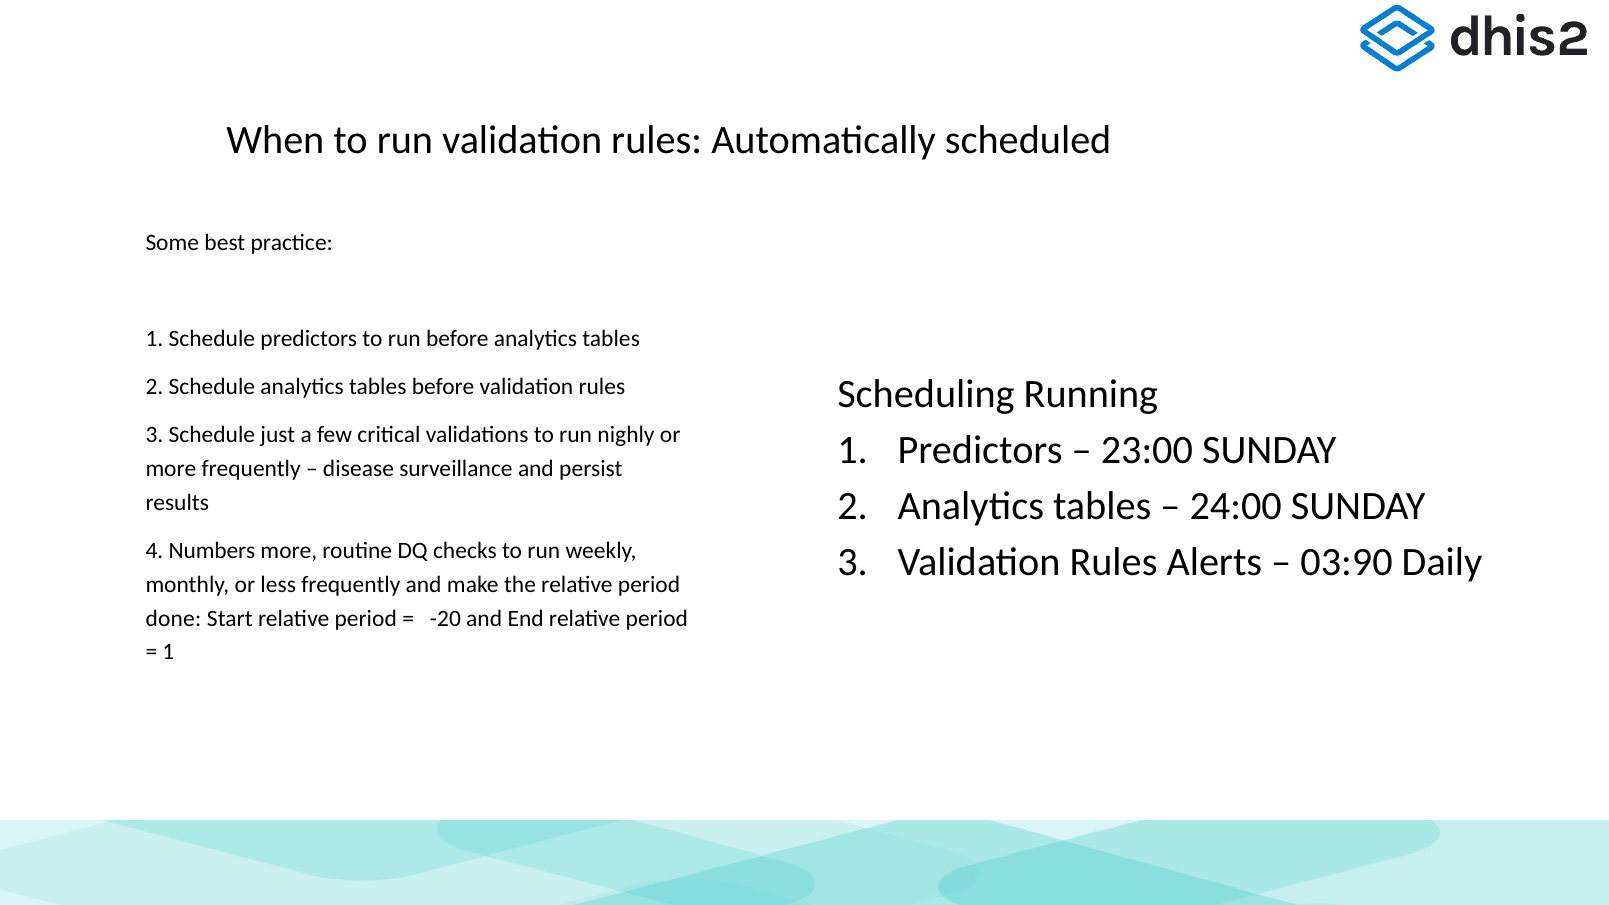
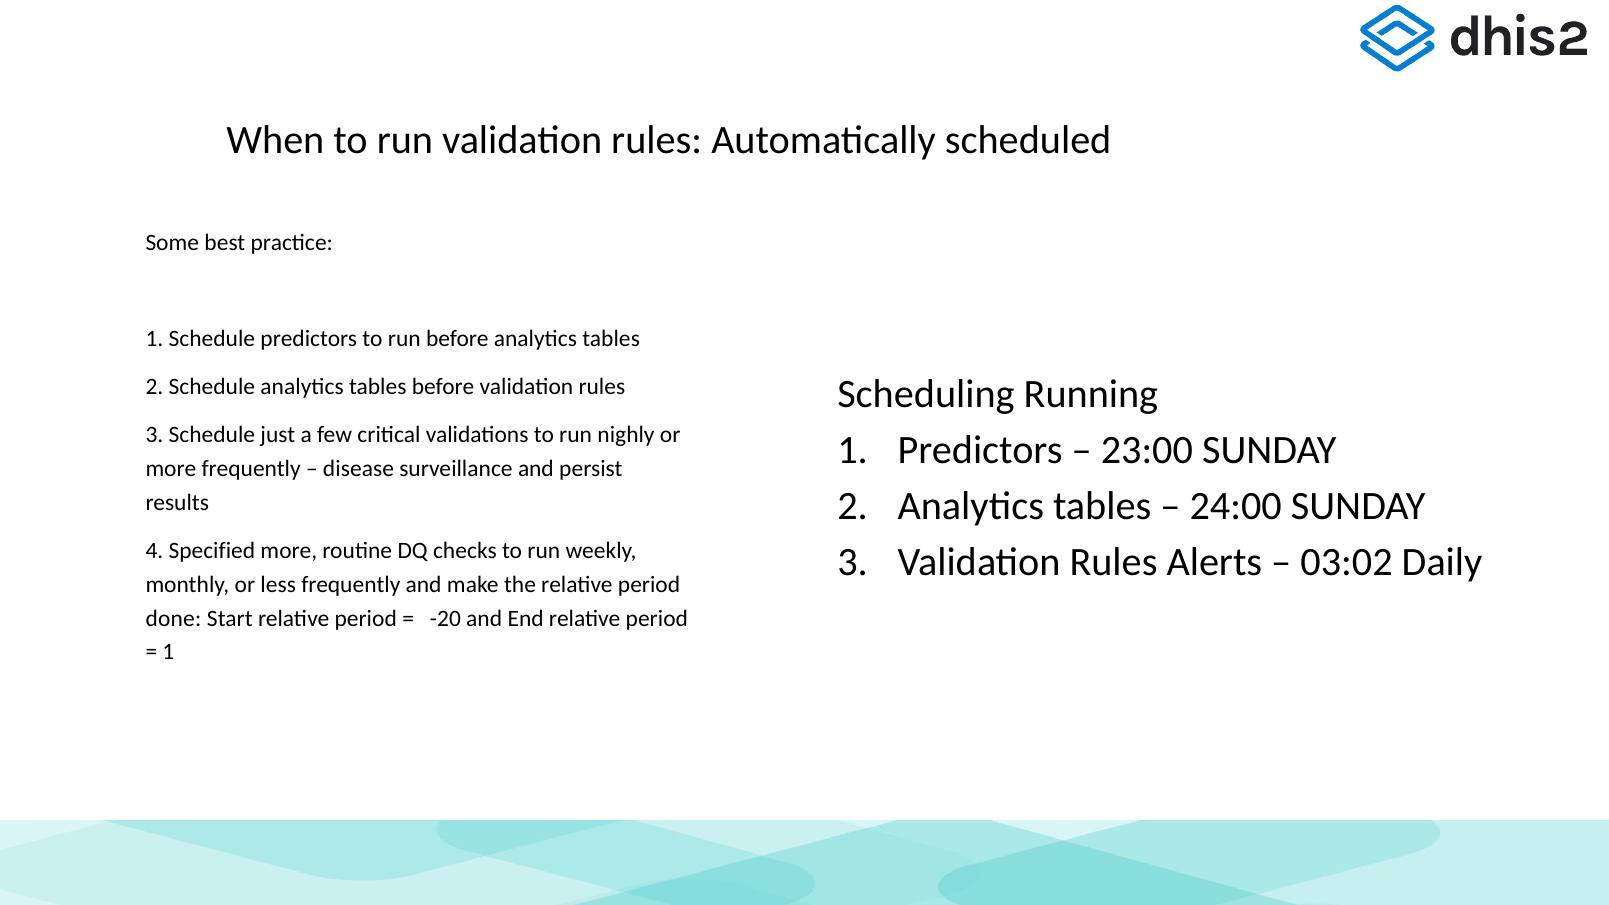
Numbers: Numbers -> Specified (212, 551)
03:90: 03:90 -> 03:02 (1347, 562)
